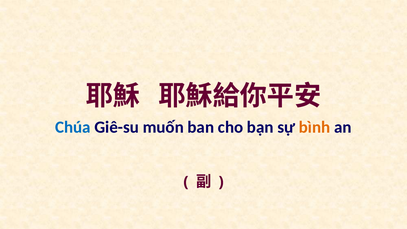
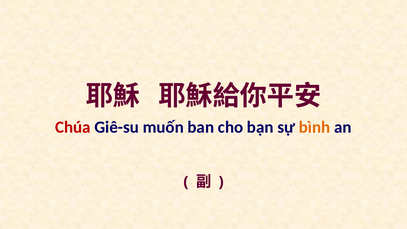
Chúa colour: blue -> red (73, 127)
